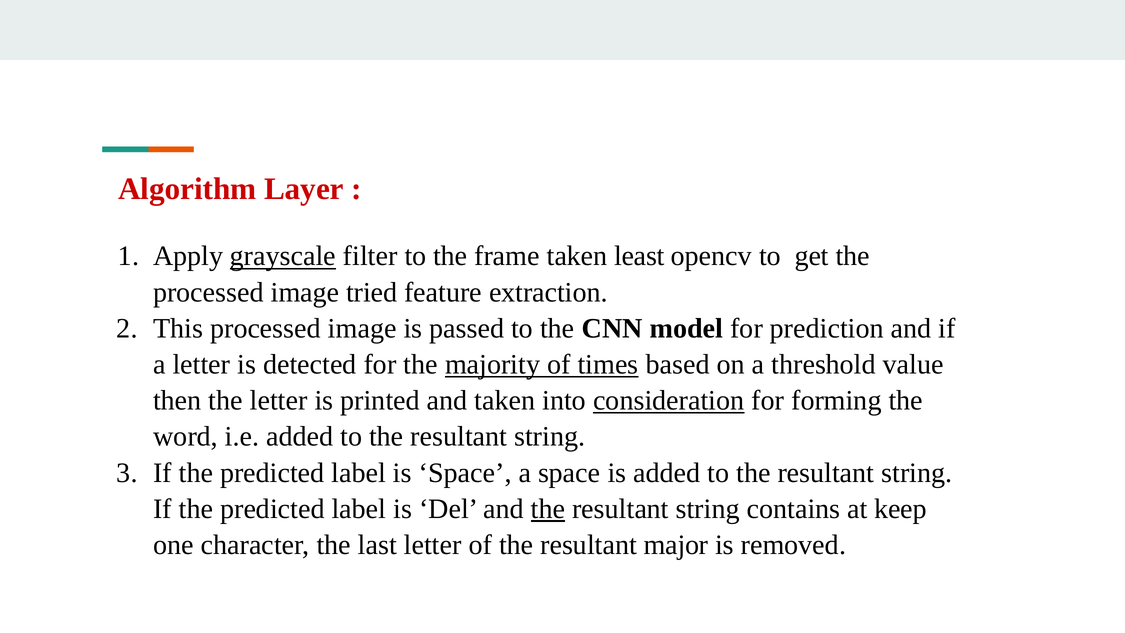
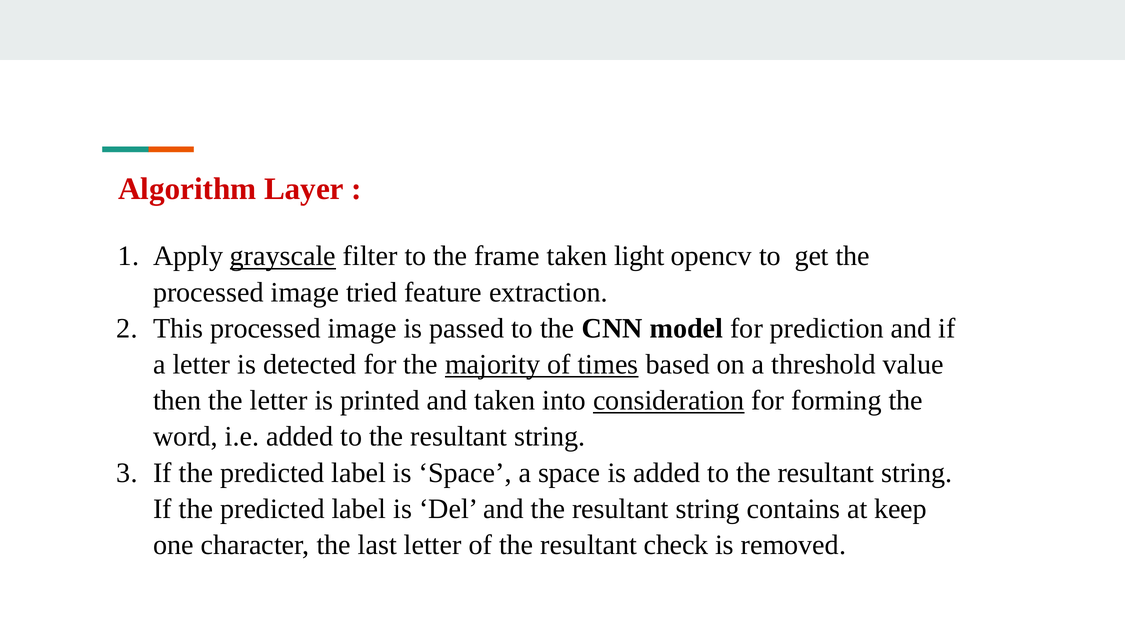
least: least -> light (639, 256)
the underline: present -> none (548, 509)
major: major -> check (676, 545)
